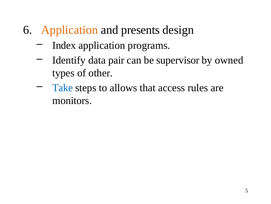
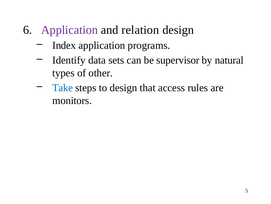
Application colour: orange -> purple (70, 30)
presents: presents -> relation (140, 30)
pair: pair -> sets (116, 60)
owned: owned -> natural (229, 60)
to allows: allows -> design (123, 87)
